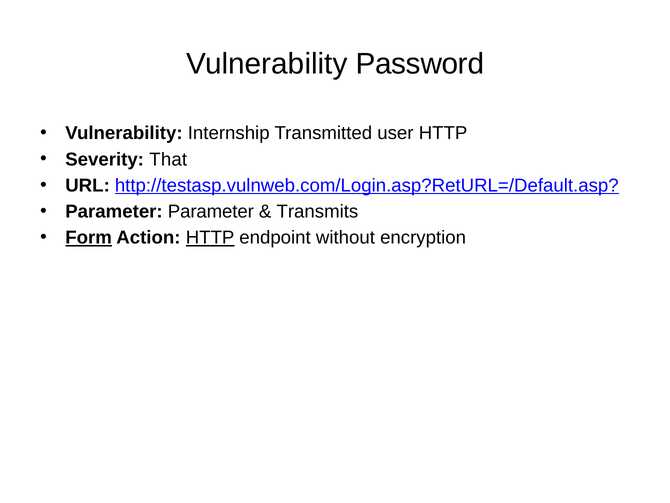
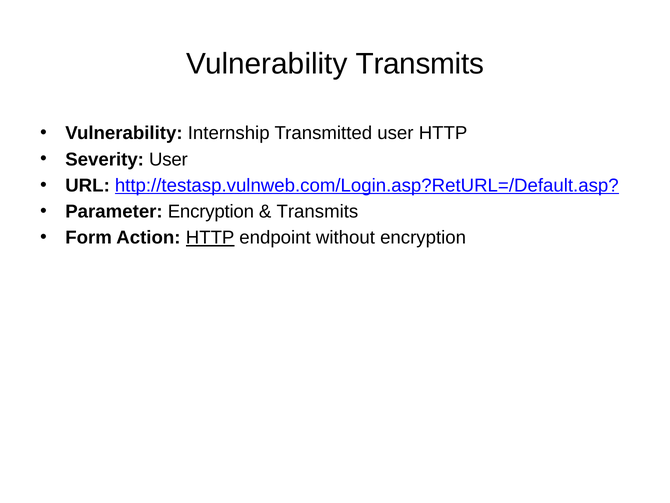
Vulnerability Password: Password -> Transmits (420, 64)
Severity That: That -> User (168, 159)
Parameter Parameter: Parameter -> Encryption (211, 211)
Form underline: present -> none (89, 237)
